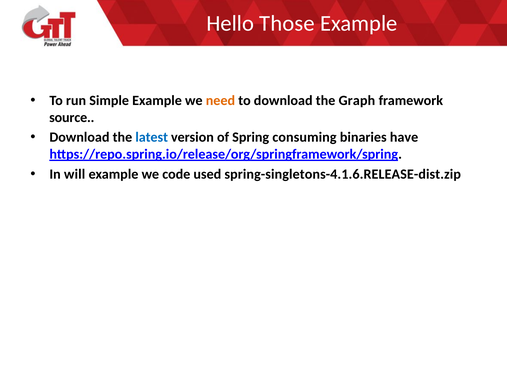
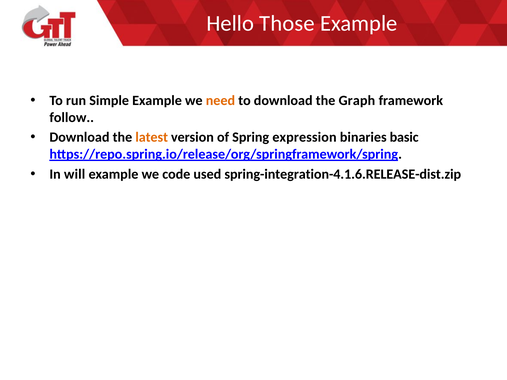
source: source -> follow (72, 118)
latest colour: blue -> orange (152, 137)
consuming: consuming -> expression (304, 137)
have: have -> basic (404, 137)
spring-singletons-4.1.6.RELEASE-dist.zip: spring-singletons-4.1.6.RELEASE-dist.zip -> spring-integration-4.1.6.RELEASE-dist.zip (343, 174)
